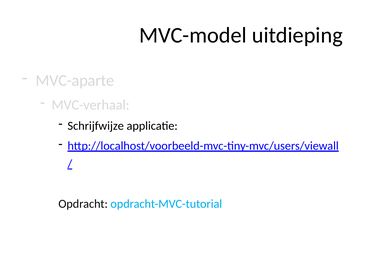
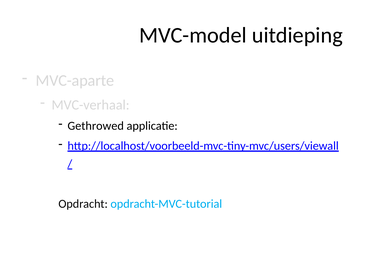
Schrijfwijze: Schrijfwijze -> Gethrowed (96, 126)
